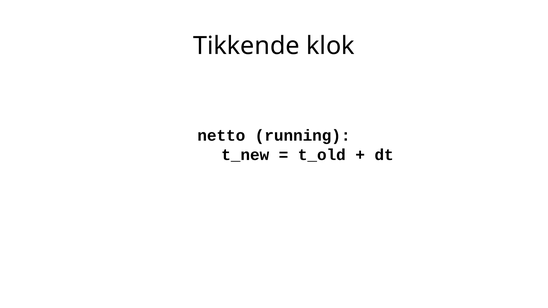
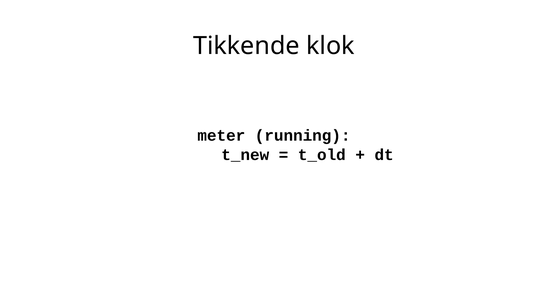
netto: netto -> meter (221, 136)
